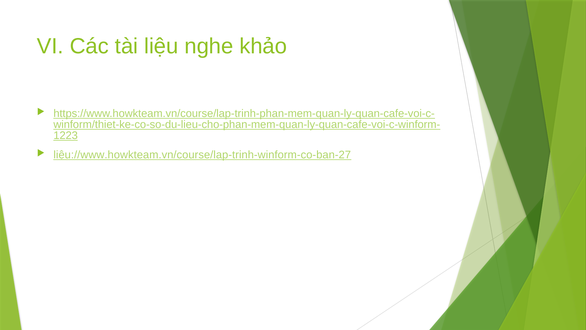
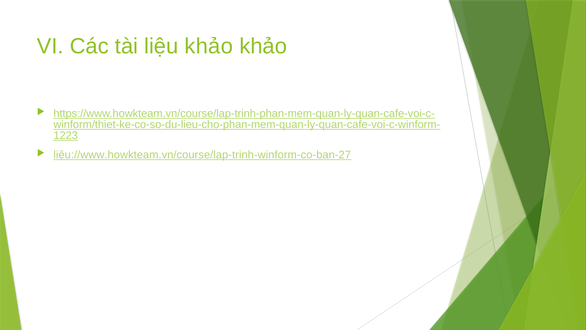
liệu nghe: nghe -> khảo (209, 46)
